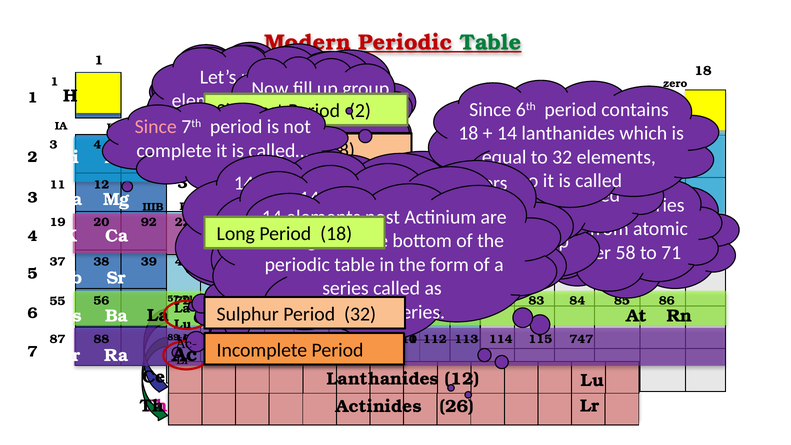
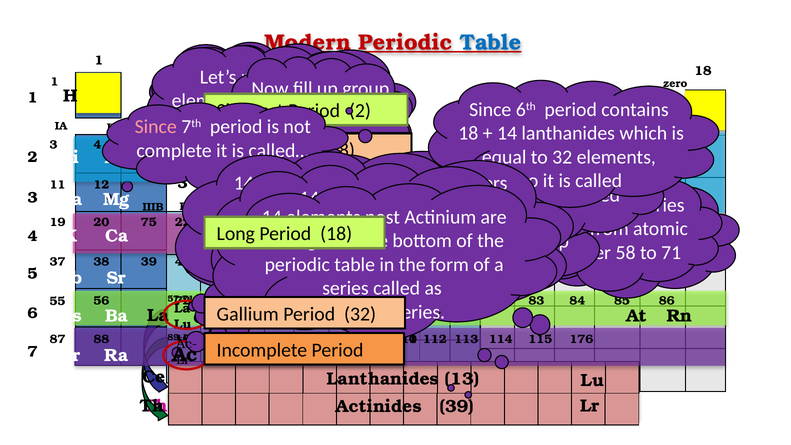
Table colour: green -> blue (491, 43)
20 92: 92 -> 75 (149, 222)
Sulphur: Sulphur -> Gallium (248, 314)
747: 747 -> 176 (581, 339)
Lanthanides 12: 12 -> 13 (462, 379)
Actinides 26: 26 -> 39 (457, 406)
